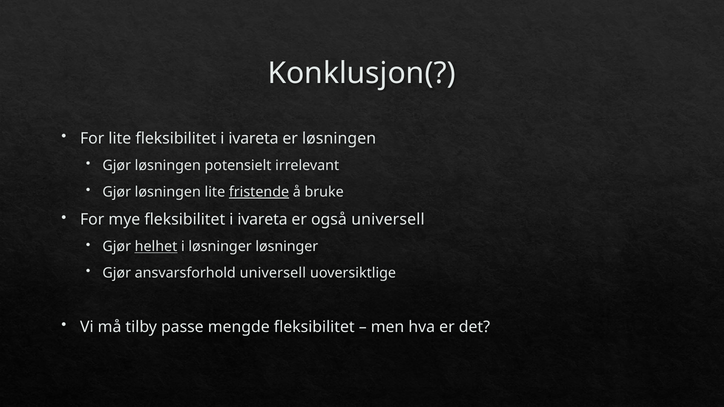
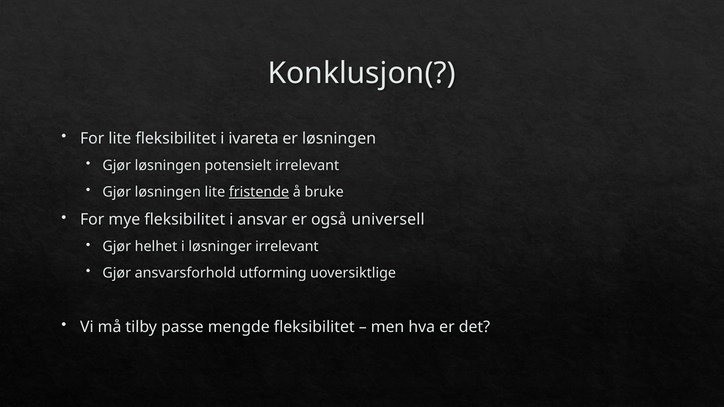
mye fleksibilitet i ivareta: ivareta -> ansvar (262, 220)
helhet underline: present -> none (156, 247)
løsninger løsninger: løsninger -> irrelevant (287, 247)
ansvarsforhold universell: universell -> utforming (273, 273)
